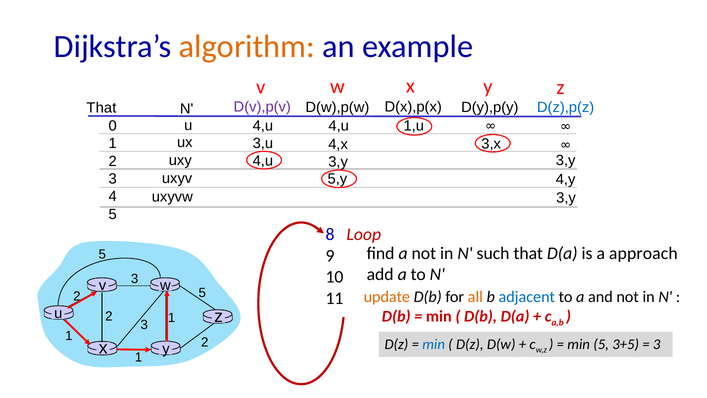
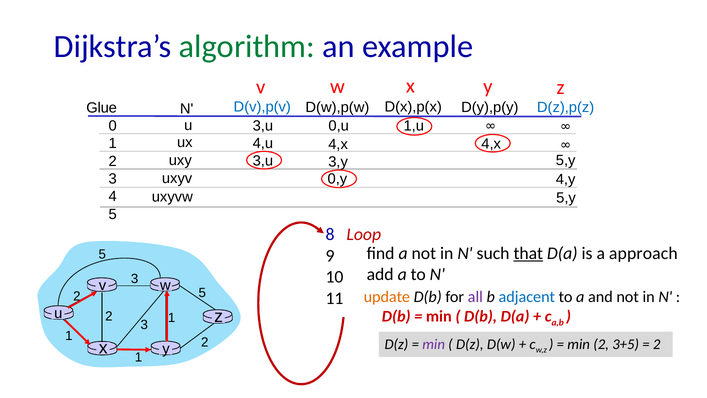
algorithm colour: orange -> green (247, 46)
That: That -> Glue (102, 108)
D(v),p(v colour: purple -> blue (262, 107)
4,u: 4,u -> 0,u (339, 126)
4,u: 4,u -> 3,u (263, 126)
3,u: 3,u -> 4,u (263, 143)
3,x: 3,x -> 4,x (491, 144)
uxy 3,y: 3,y -> 5,y (566, 160)
4,u: 4,u -> 3,u (263, 161)
5,y: 5,y -> 0,y (337, 179)
uxyvw 3,y: 3,y -> 5,y (566, 198)
that underline: none -> present (528, 253)
all colour: orange -> purple (475, 297)
min colour: blue -> purple (434, 344)
min 5: 5 -> 2 (601, 344)
3: 3 -> 2 (657, 344)
